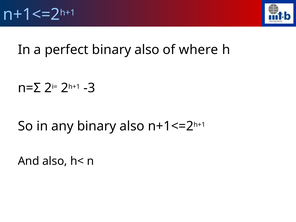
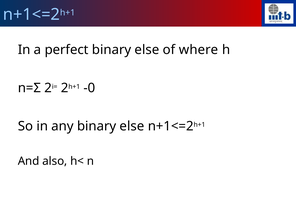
perfect binary also: also -> else (147, 50)
-3: -3 -> -0 (89, 88)
any binary also: also -> else (132, 126)
